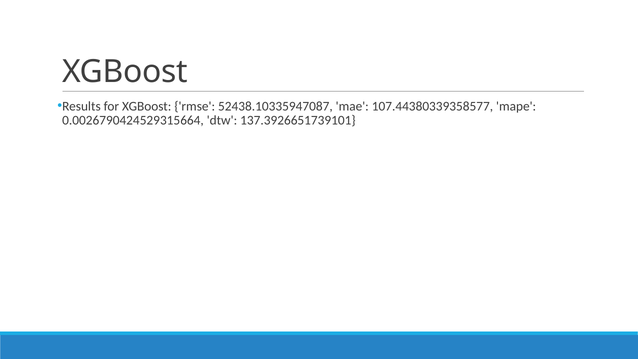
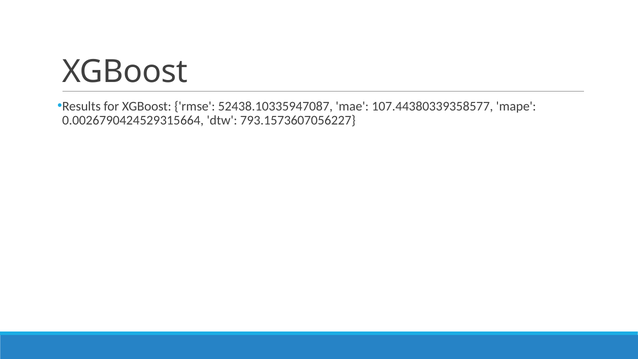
137.3926651739101: 137.3926651739101 -> 793.1573607056227 (298, 120)
